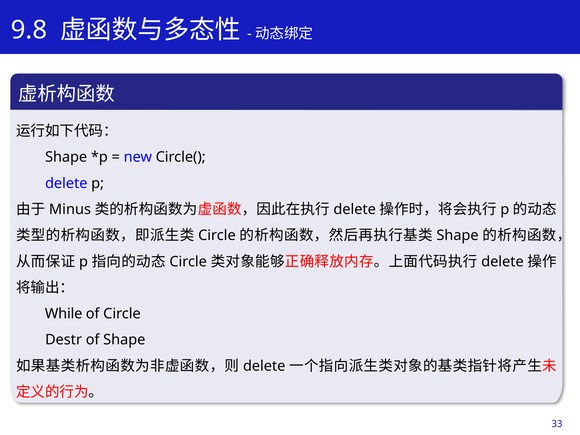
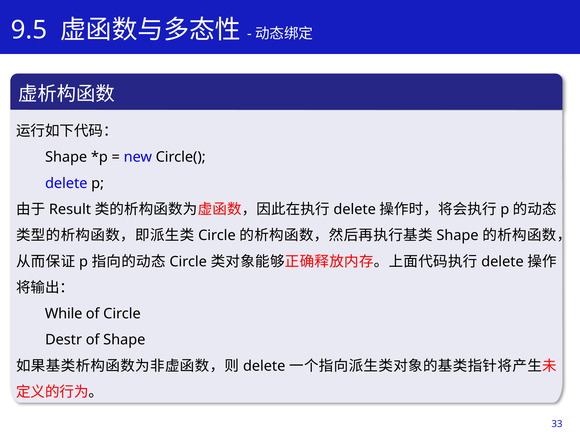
9.8: 9.8 -> 9.5 (29, 30)
Minus: Minus -> Result (70, 209)
